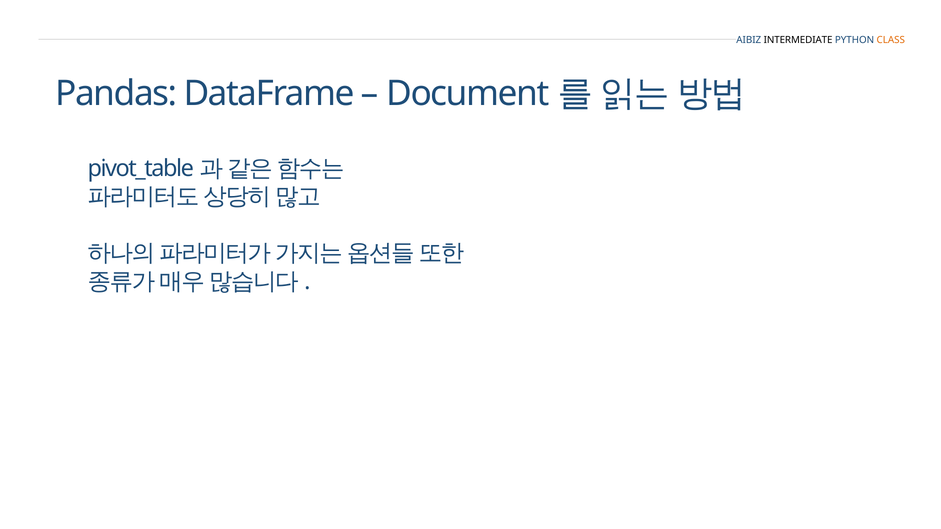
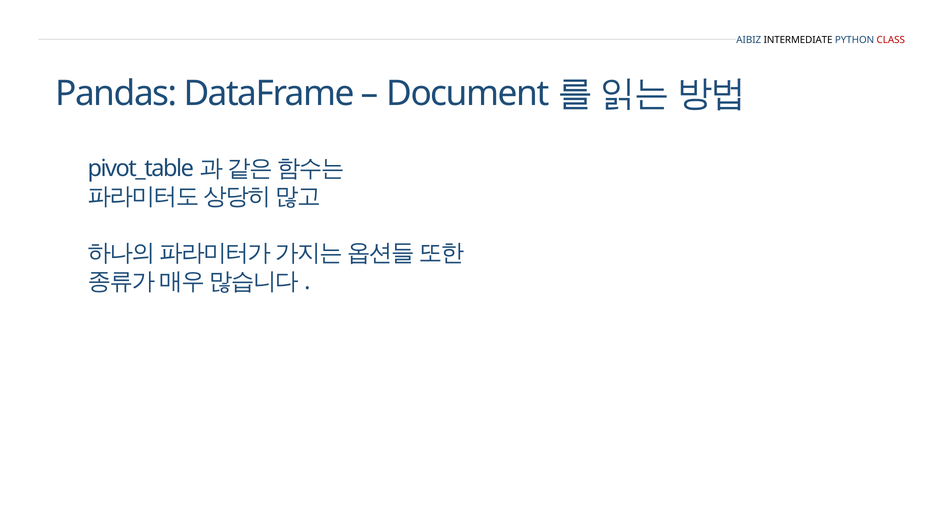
CLASS colour: orange -> red (891, 40)
